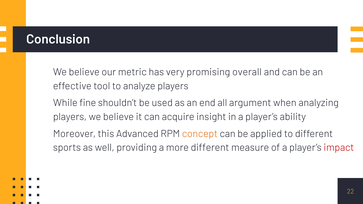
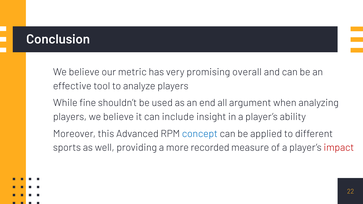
acquire: acquire -> include (178, 117)
concept colour: orange -> blue (200, 134)
more different: different -> recorded (210, 148)
